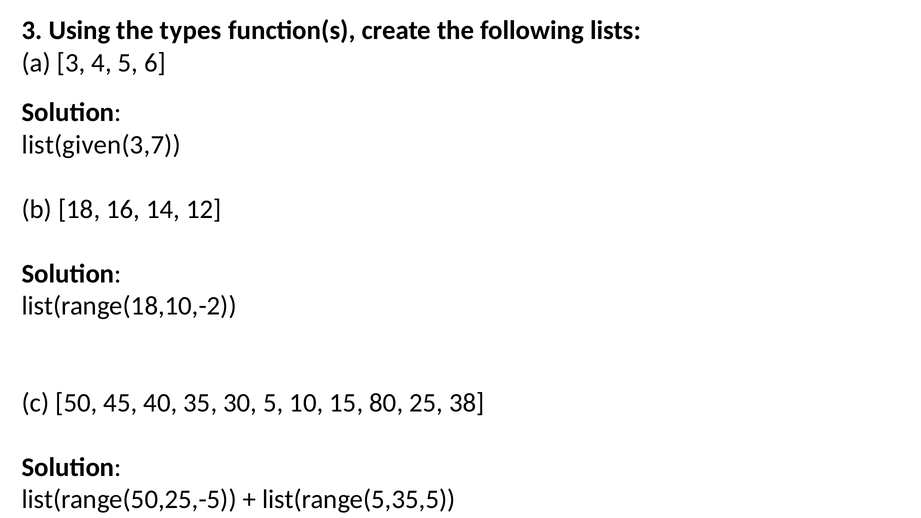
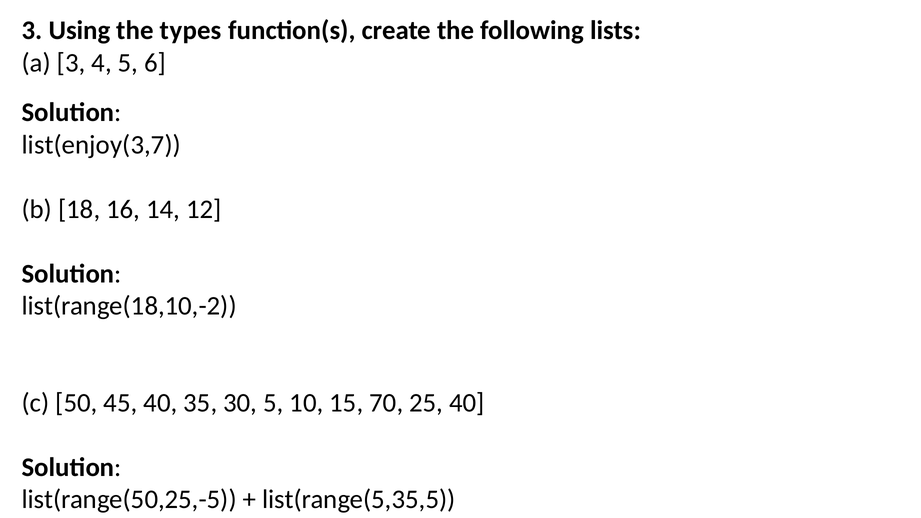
list(given(3,7: list(given(3,7 -> list(enjoy(3,7 (101, 145)
80: 80 -> 70 (386, 403)
25 38: 38 -> 40 (467, 403)
